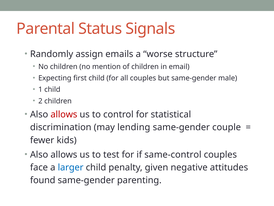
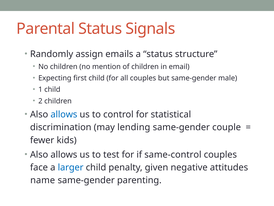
a worse: worse -> status (158, 54)
allows colour: red -> blue (64, 114)
found: found -> name (43, 180)
